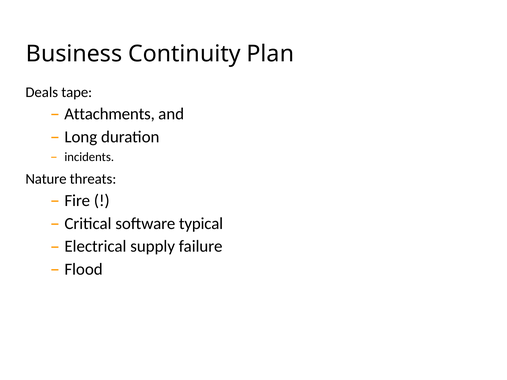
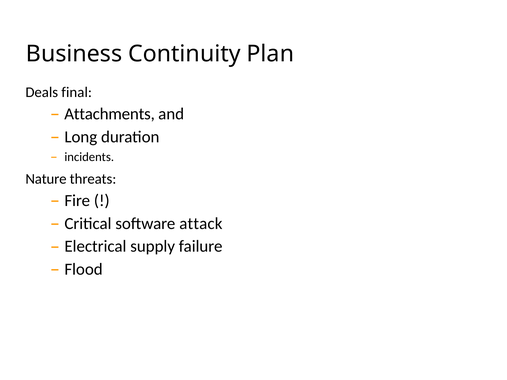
tape: tape -> final (77, 92)
typical: typical -> attack (201, 224)
